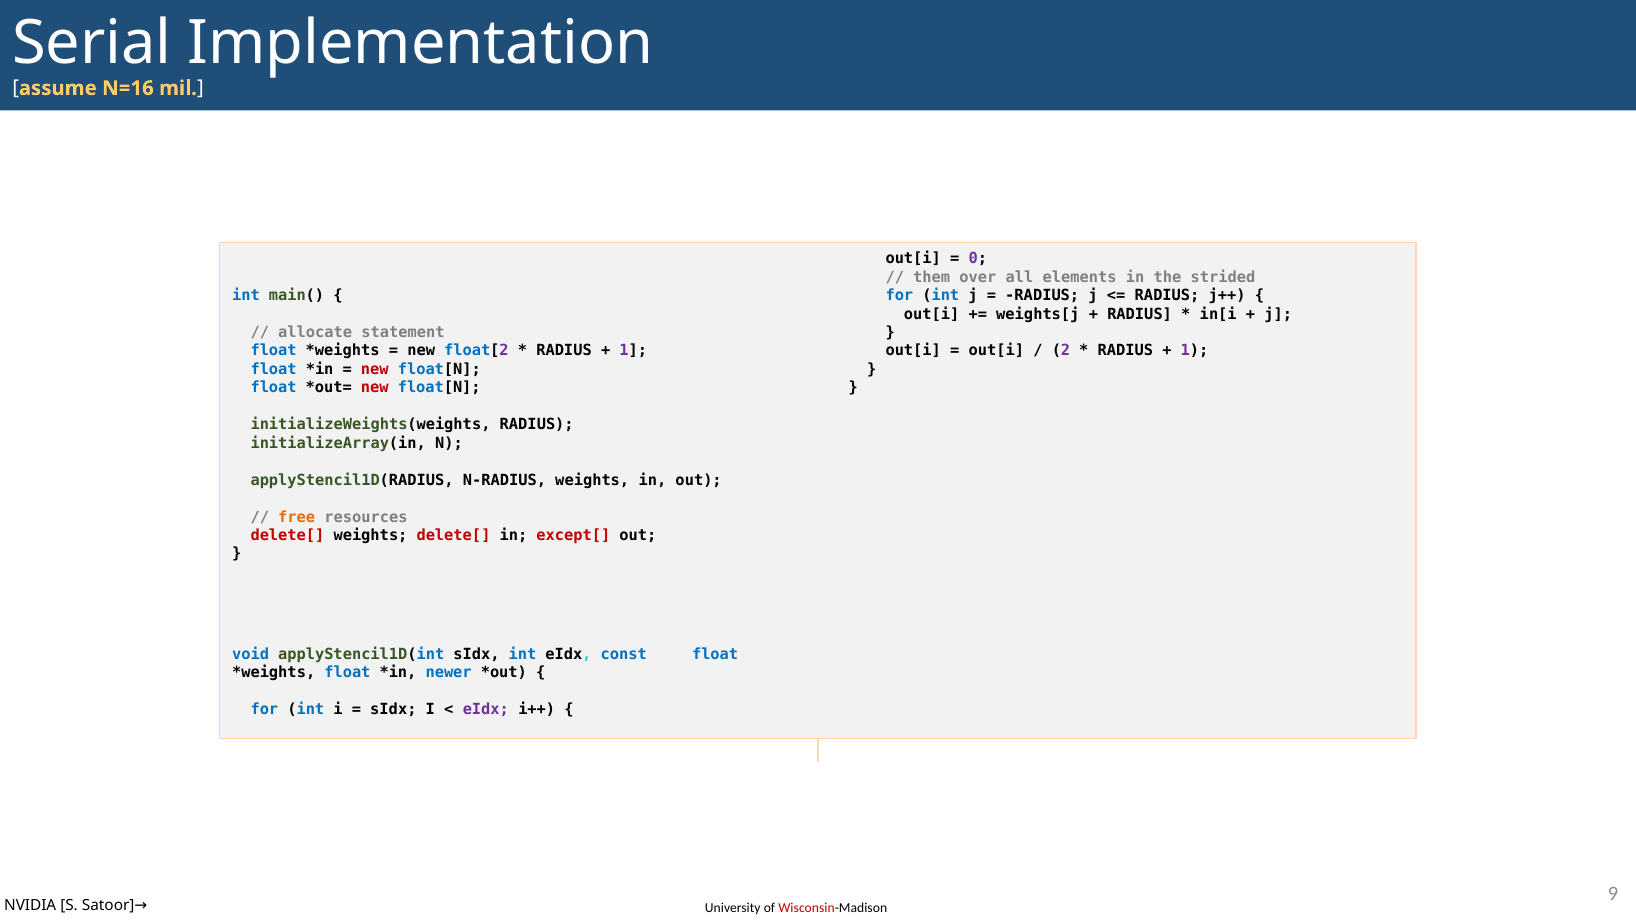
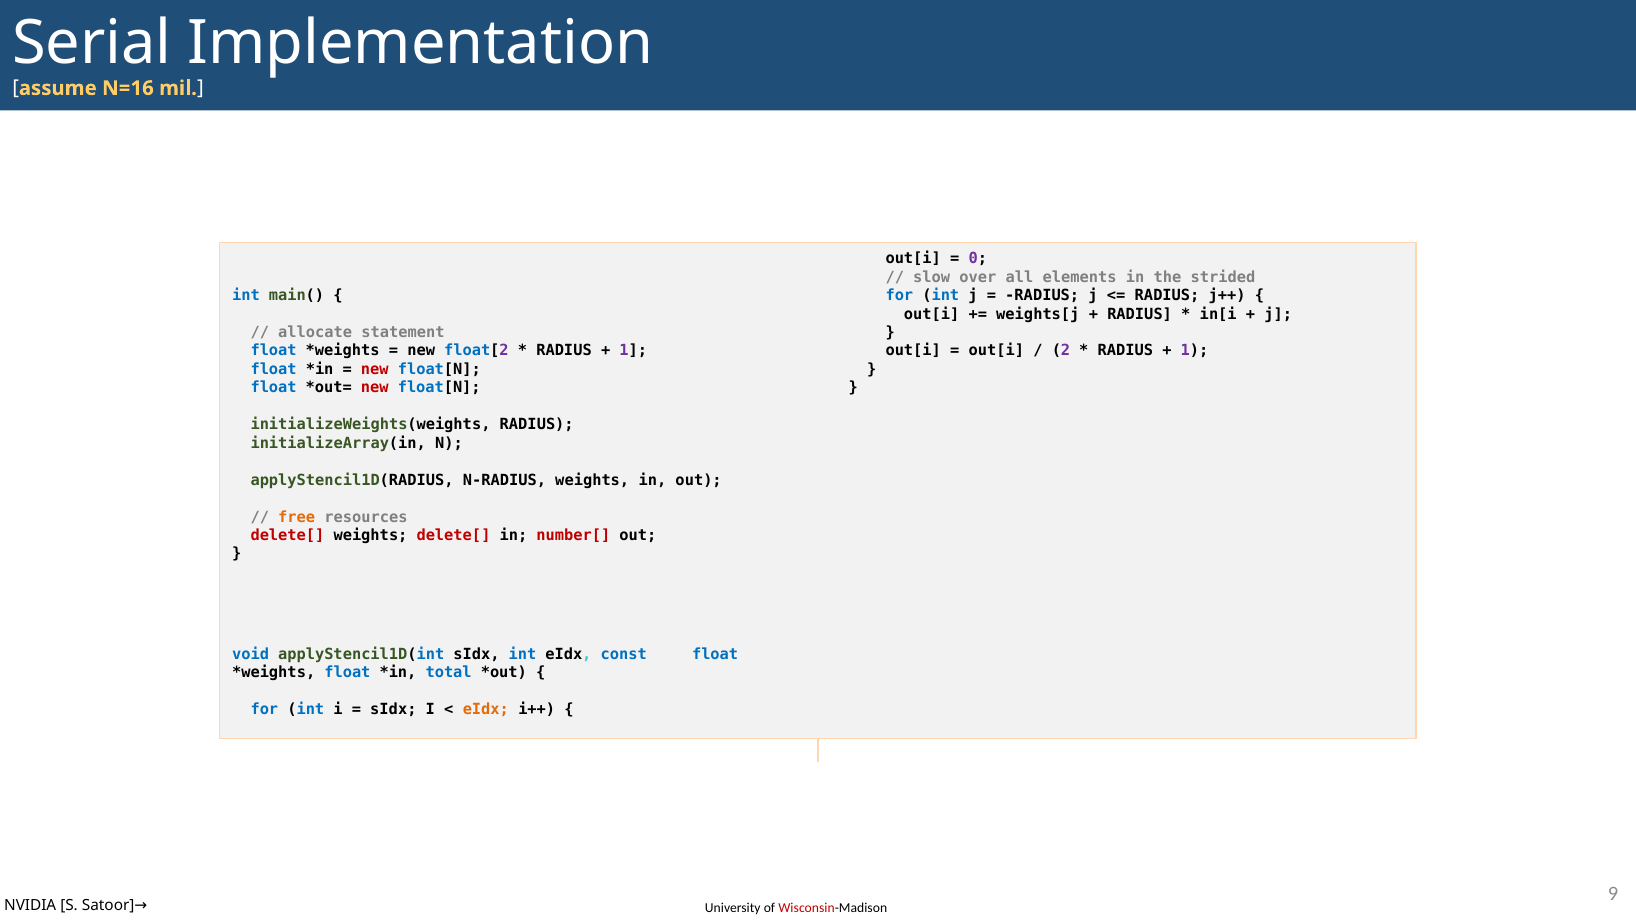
them: them -> slow (932, 277)
except[: except[ -> number[ (573, 536)
newer: newer -> total (449, 673)
eIdx colour: purple -> orange (486, 710)
